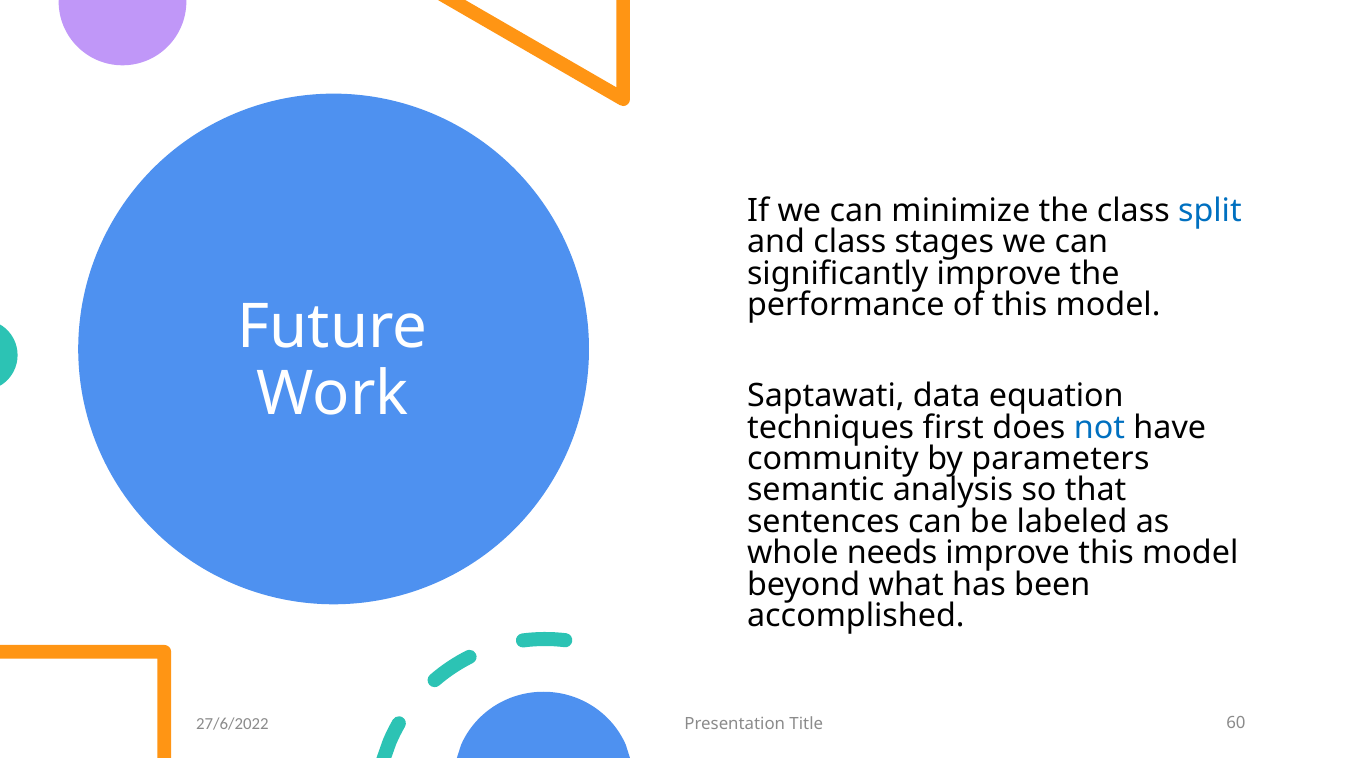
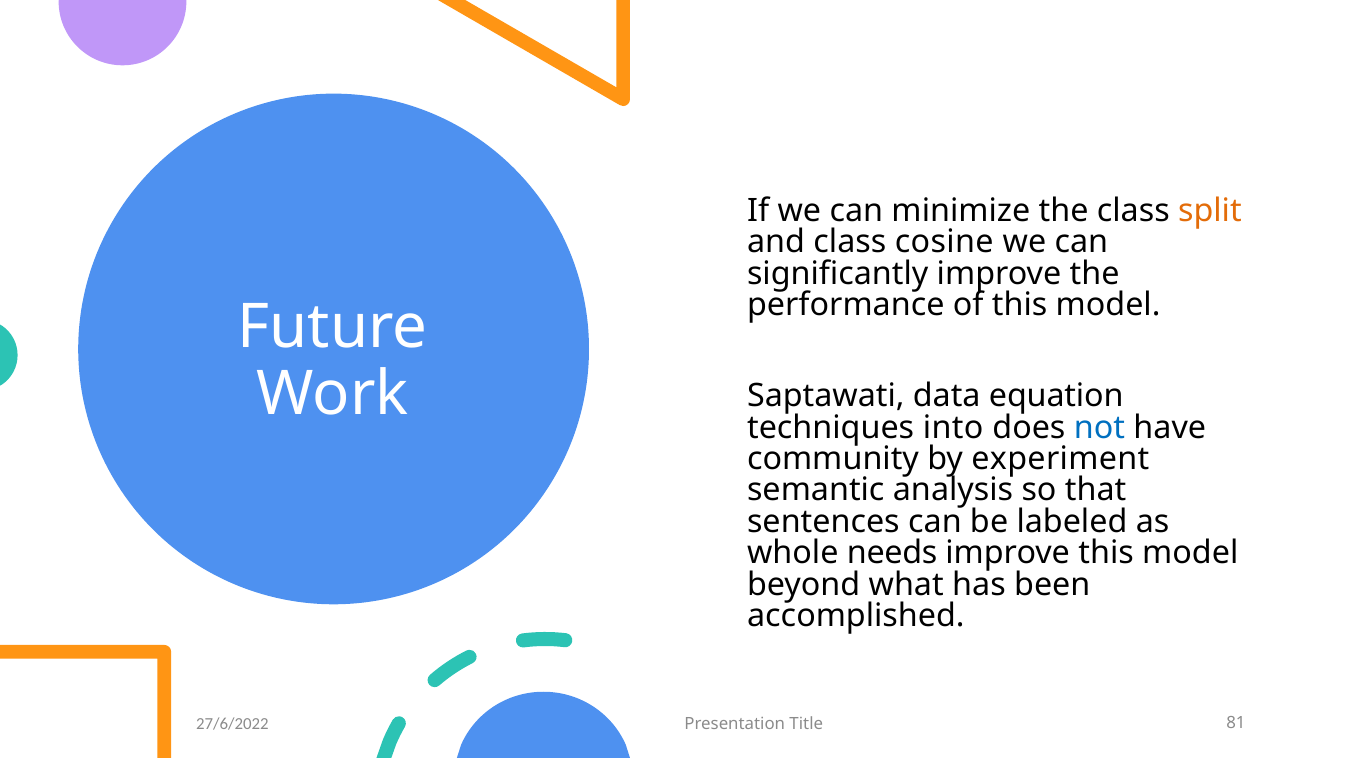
split colour: blue -> orange (1210, 211)
stages: stages -> cosine (944, 242)
first: first -> into (953, 428)
parameters: parameters -> experiment (1060, 459)
60: 60 -> 81 (1236, 723)
